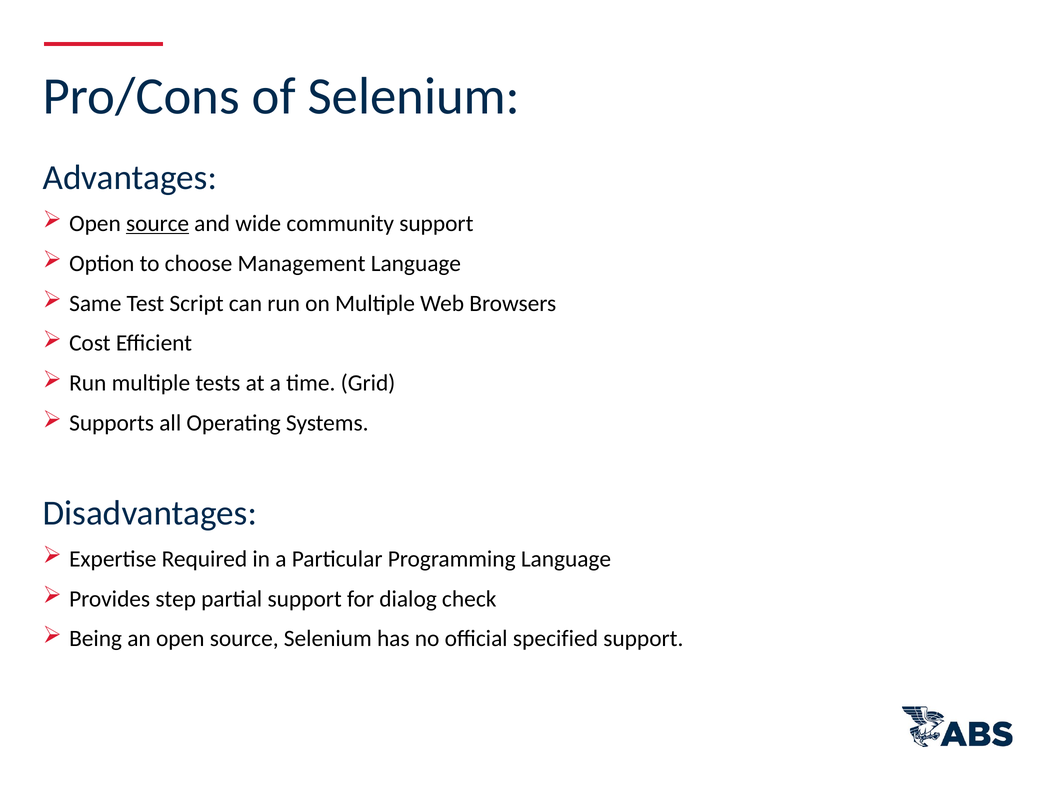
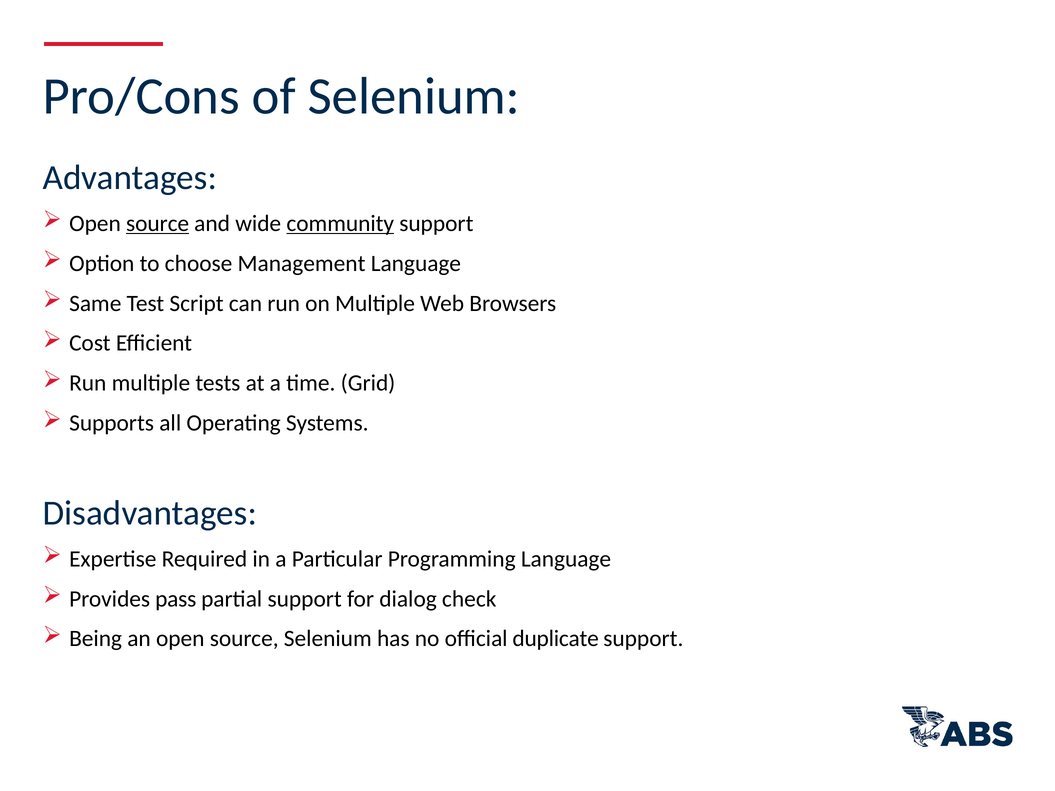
community underline: none -> present (340, 223)
step: step -> pass (176, 599)
specified: specified -> duplicate (556, 639)
